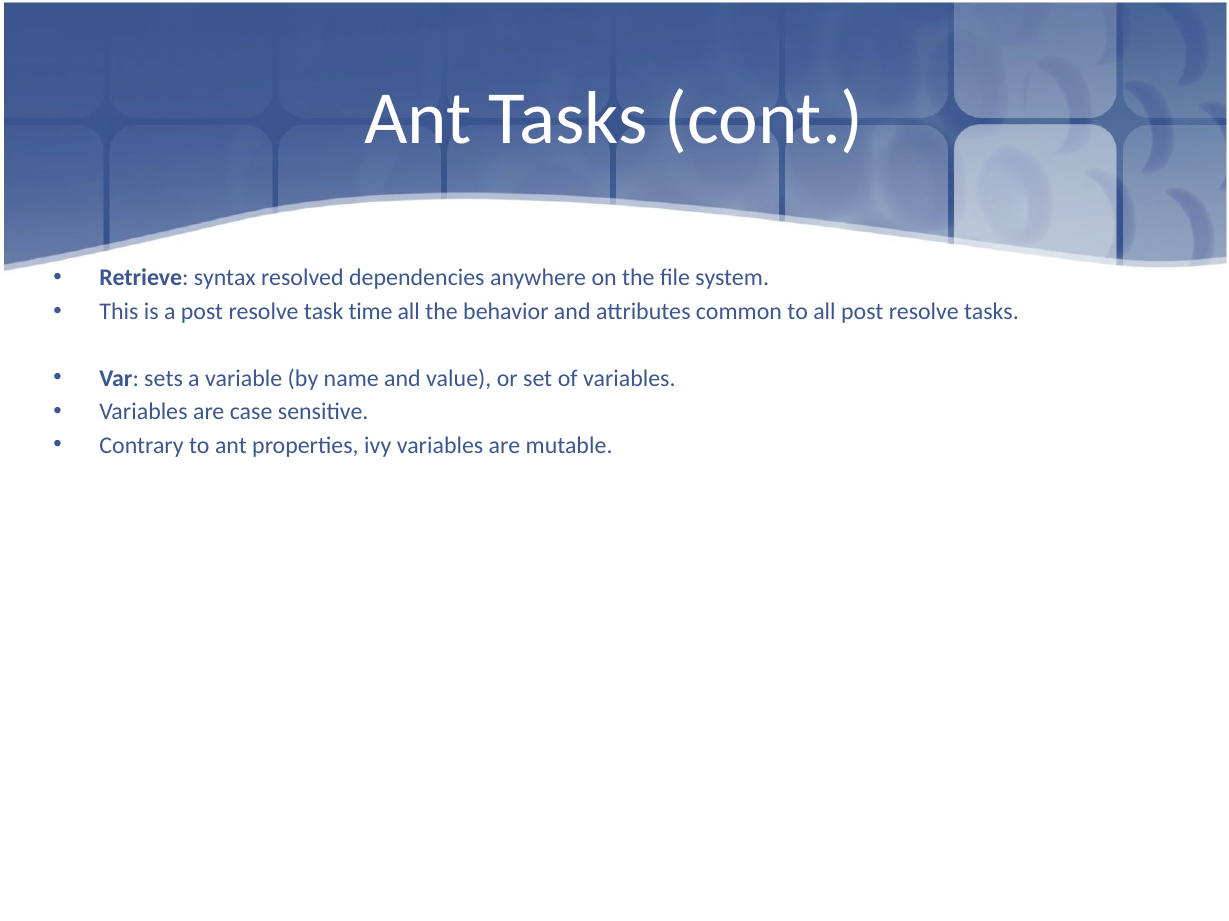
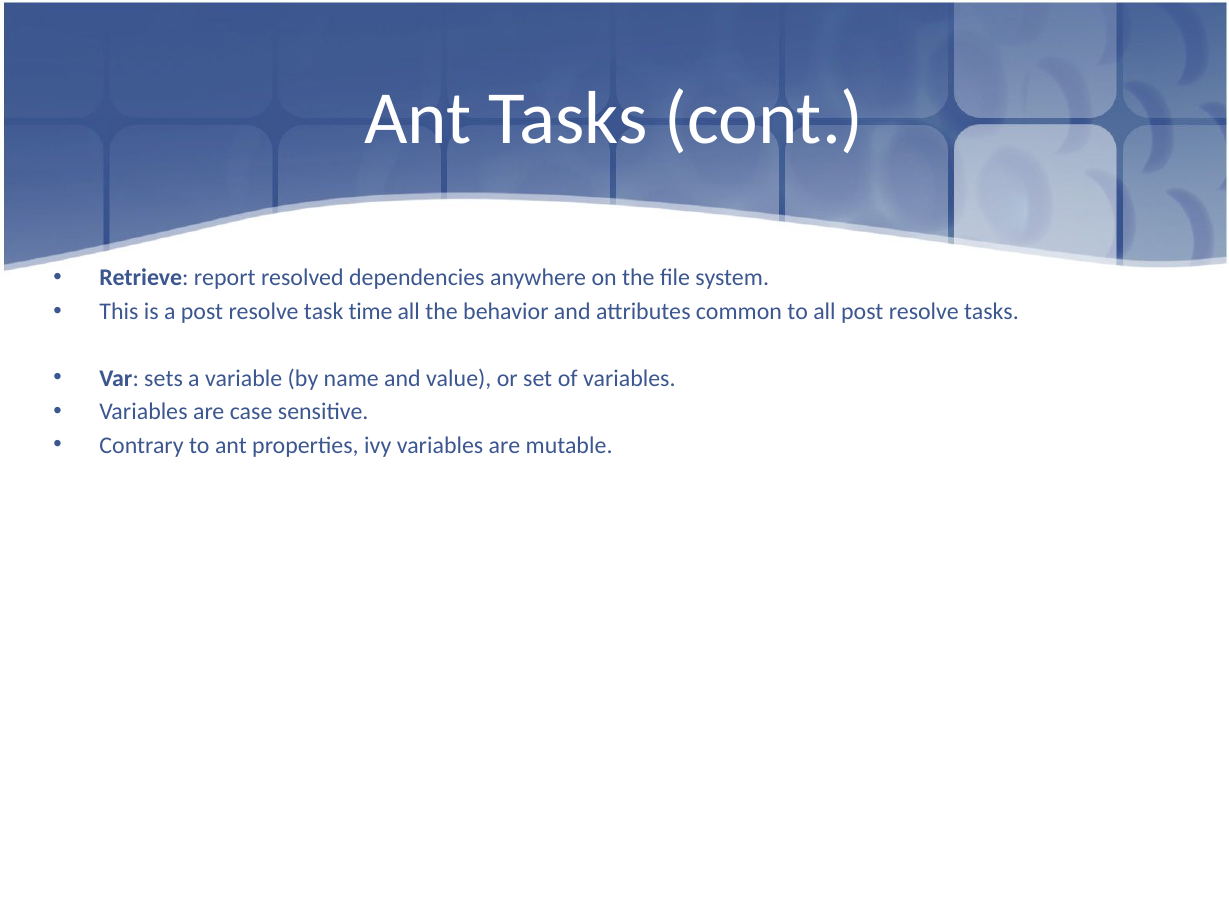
syntax: syntax -> report (225, 278)
